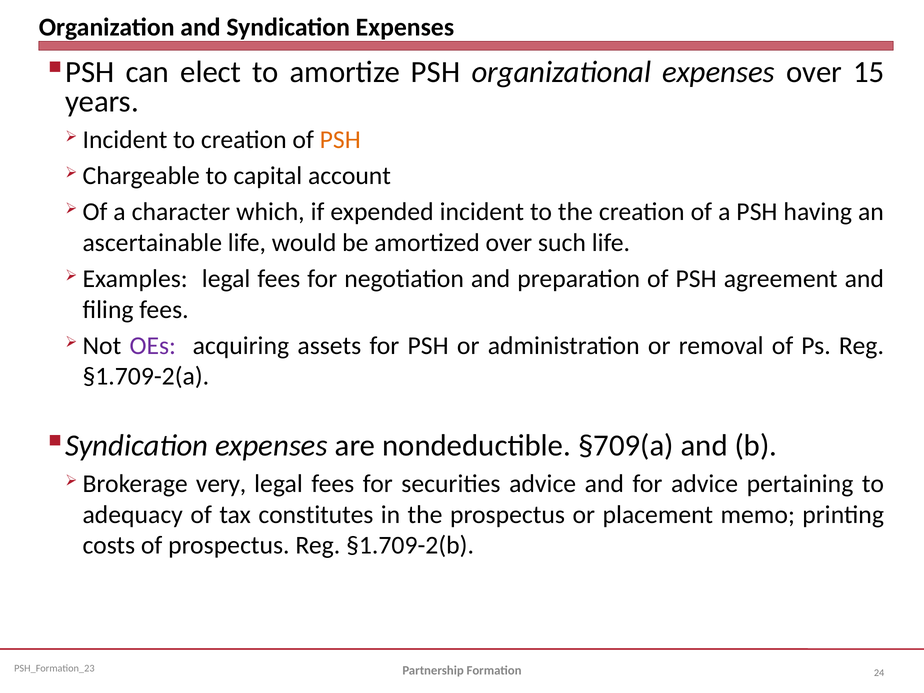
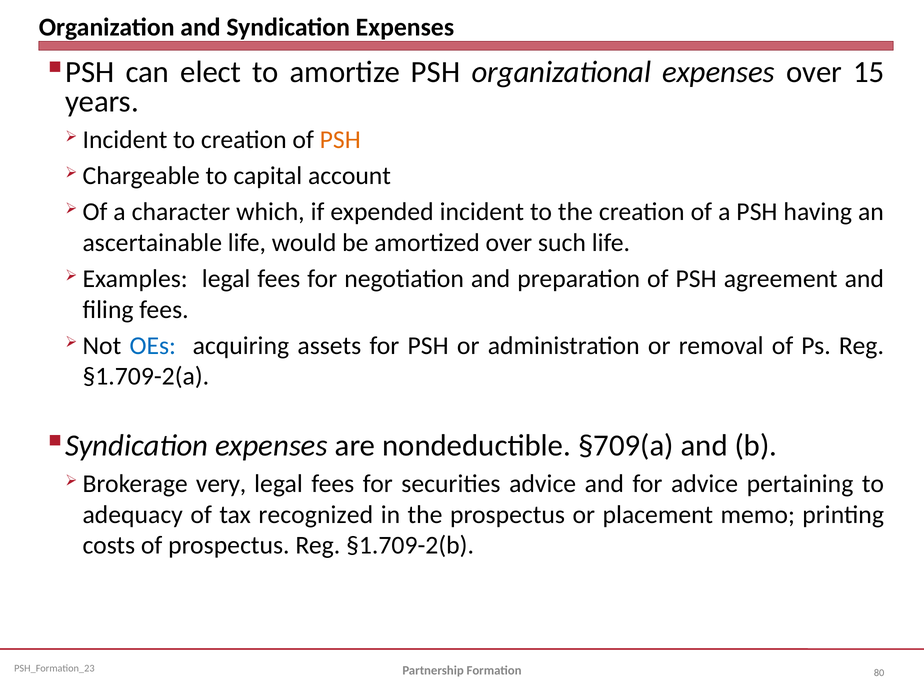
OEs colour: purple -> blue (153, 346)
constitutes: constitutes -> recognized (316, 515)
24: 24 -> 80 (879, 673)
